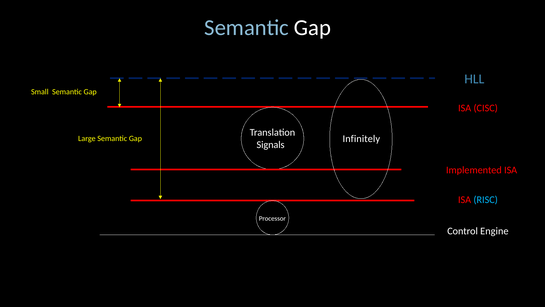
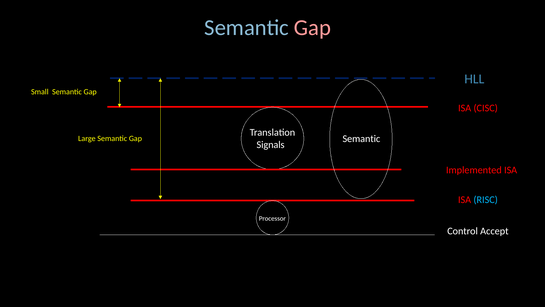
Gap colour: white -> pink (313, 28)
Infinitely: Infinitely -> Semantic (361, 139)
Engine: Engine -> Accept (494, 231)
